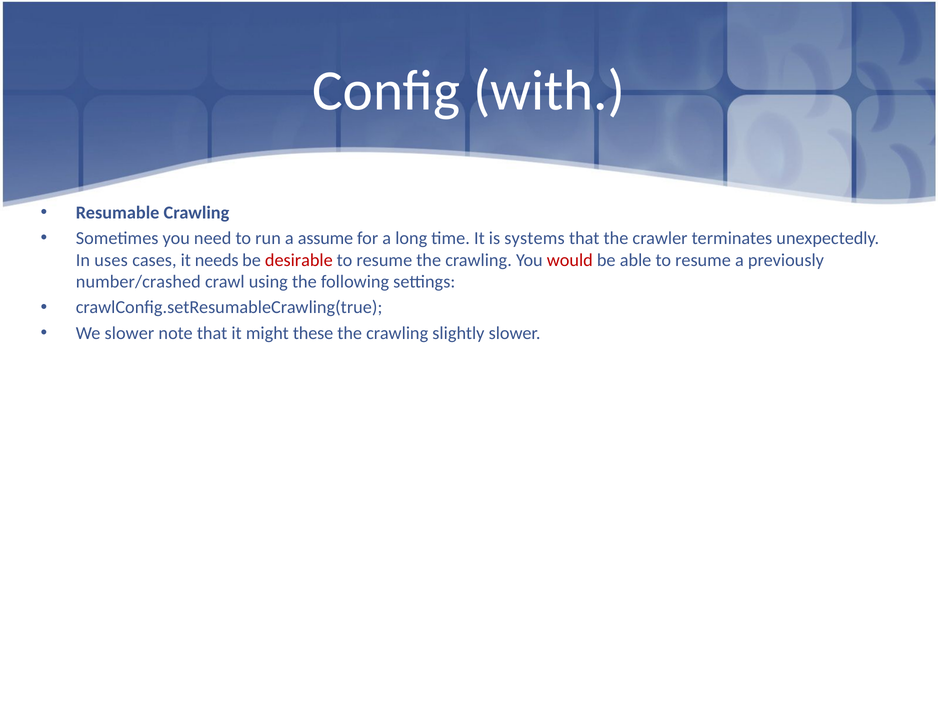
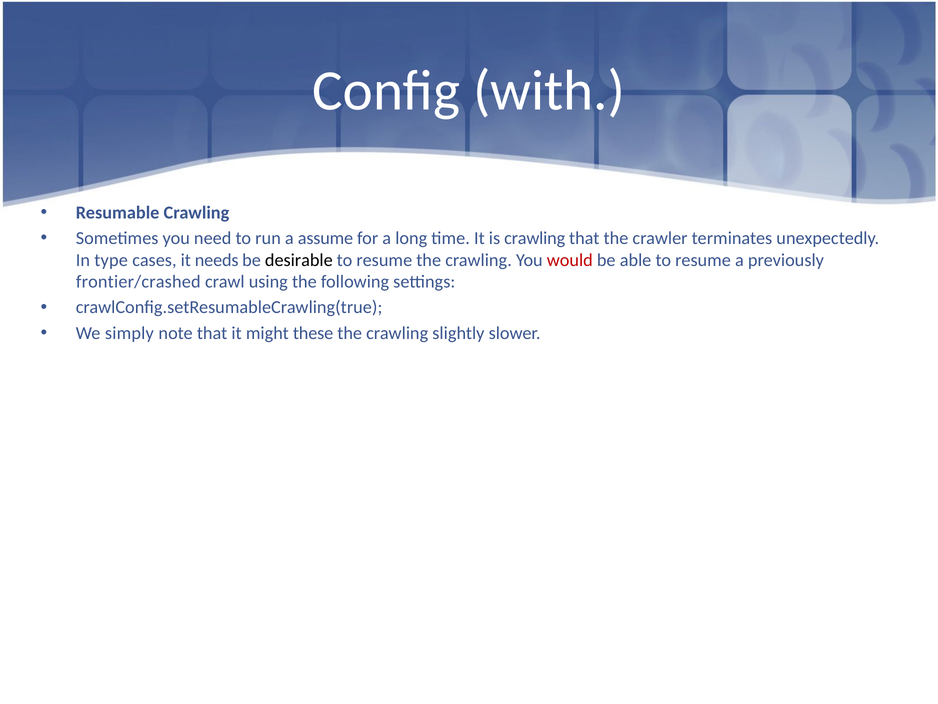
is systems: systems -> crawling (535, 238)
uses: uses -> type (111, 260)
desirable colour: red -> black (299, 260)
number/crashed: number/crashed -> frontier/crashed (138, 282)
We slower: slower -> simply (129, 333)
